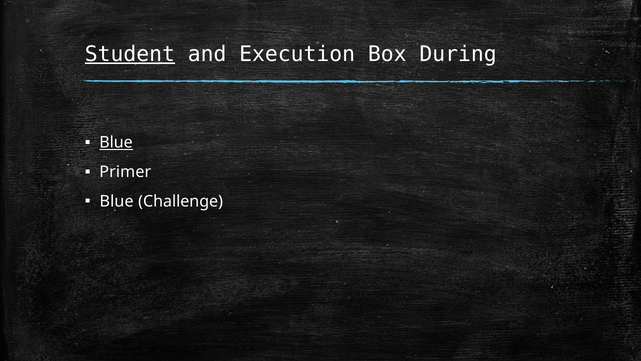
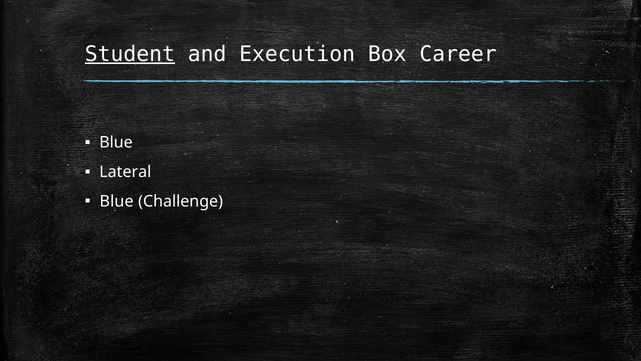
During: During -> Career (458, 54)
Blue underline: present -> none (116, 142)
Primer: Primer -> Lateral (125, 172)
